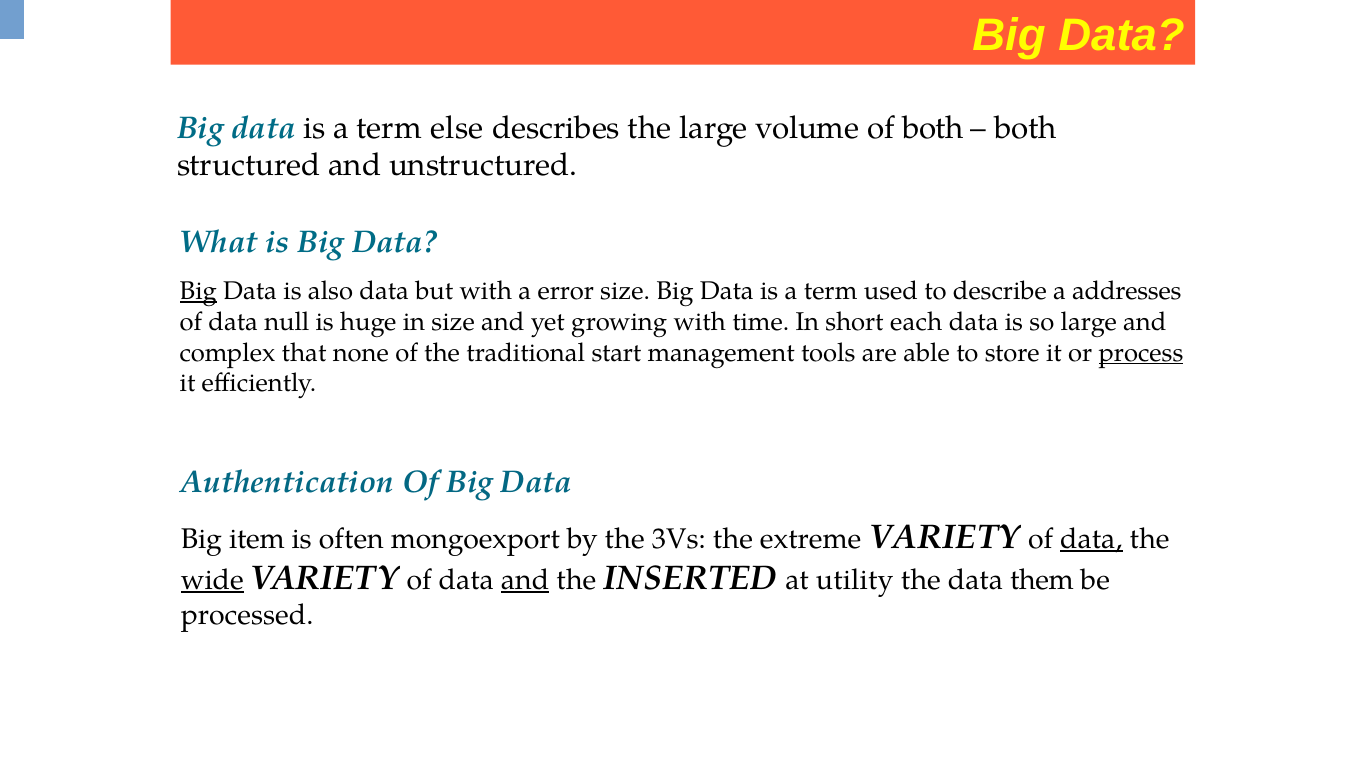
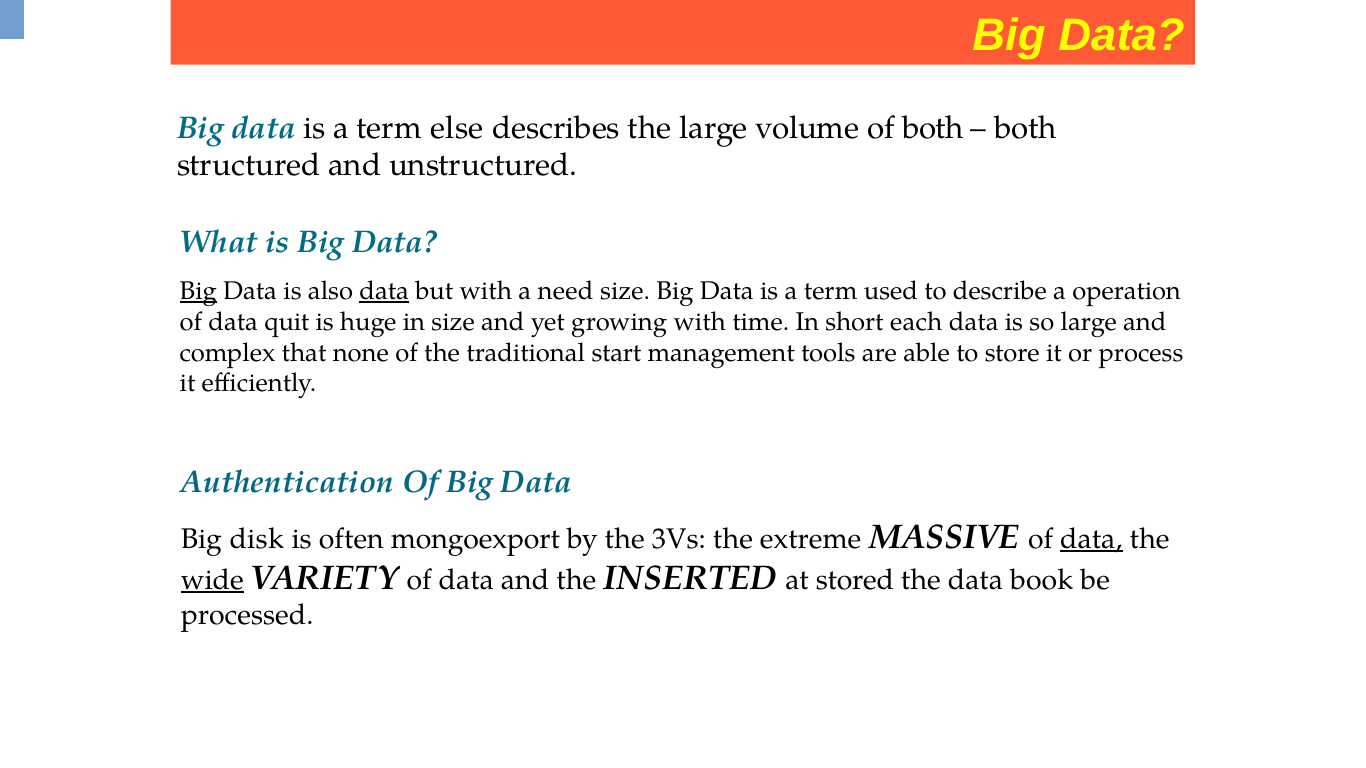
data underline: none -> present (384, 291)
error: error -> need (566, 291)
addresses: addresses -> operation (1127, 291)
null: null -> quit (287, 322)
process underline: present -> none (1141, 353)
item: item -> disk (257, 539)
extreme VARIETY: VARIETY -> MASSIVE (944, 537)
and underline: present -> none (525, 580)
utility: utility -> stored (855, 580)
them: them -> book (1042, 580)
